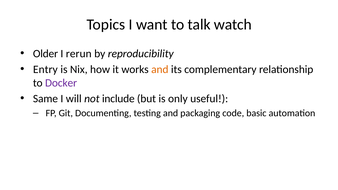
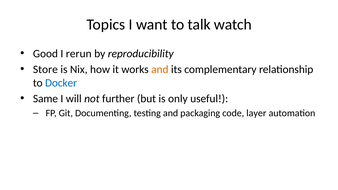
Older: Older -> Good (45, 54)
Entry: Entry -> Store (45, 69)
Docker colour: purple -> blue (61, 83)
include: include -> further (118, 99)
basic: basic -> layer (256, 113)
